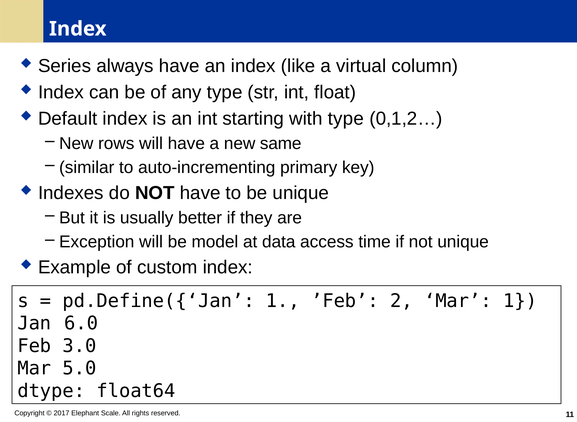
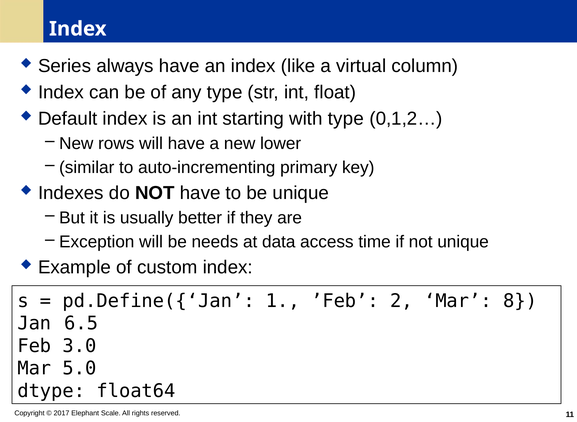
same: same -> lower (281, 143)
model: model -> needs (215, 242)
Mar 1: 1 -> 8 (520, 301)
6.0: 6.0 -> 6.5 (81, 324)
